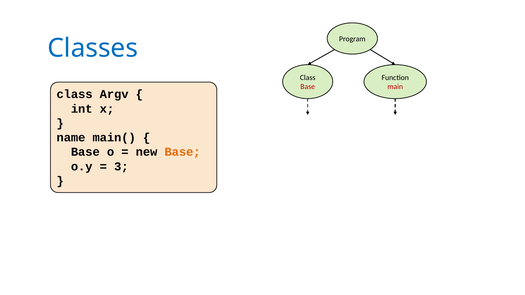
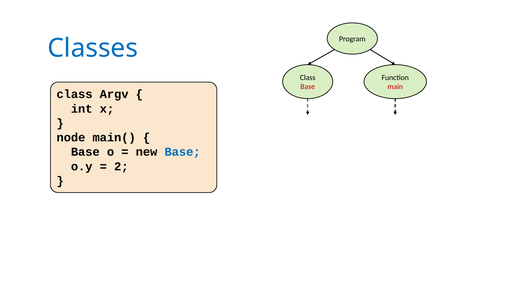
name: name -> node (71, 138)
Base colour: orange -> blue (183, 152)
3: 3 -> 2 (121, 167)
